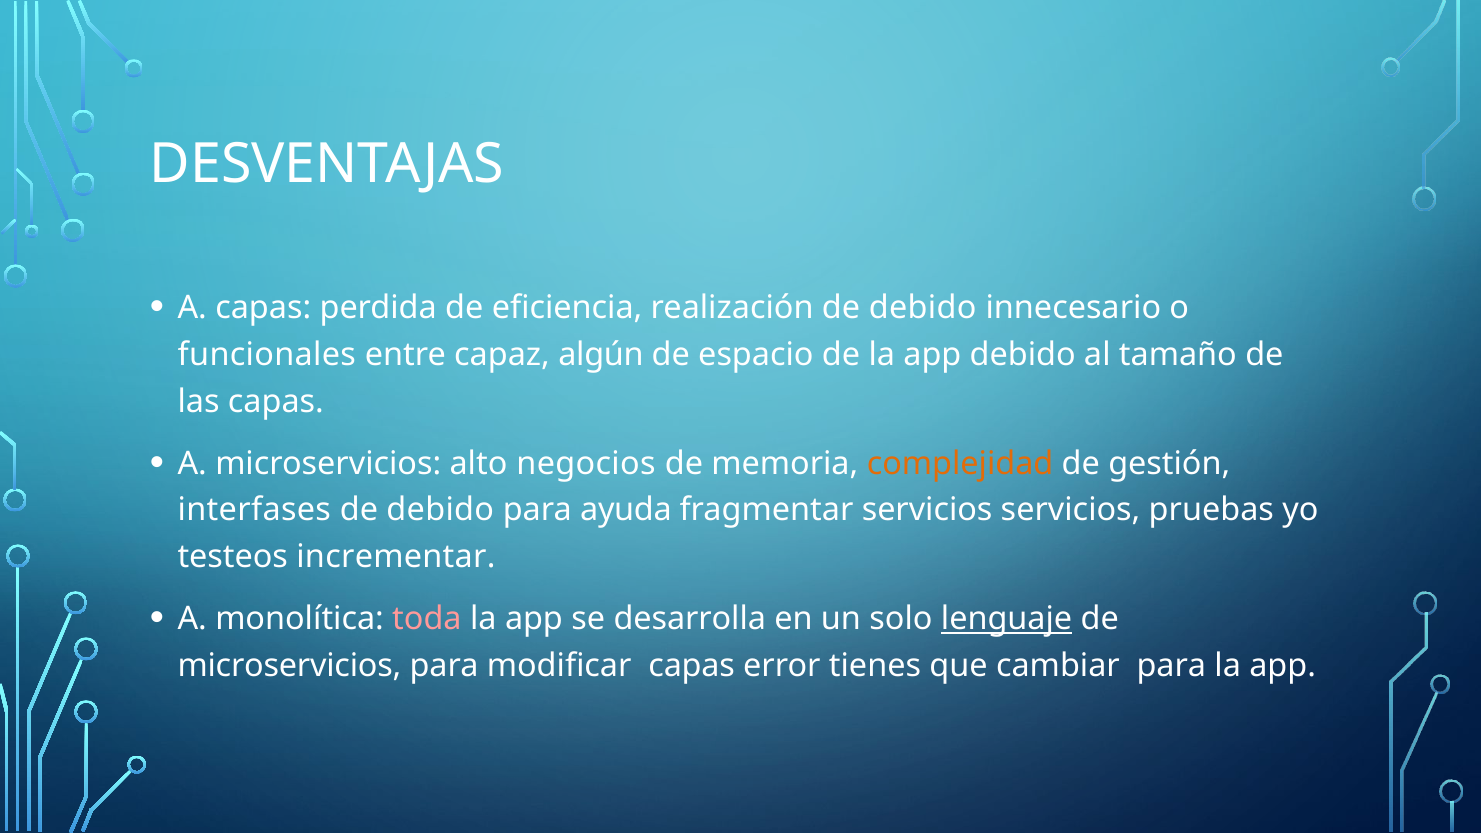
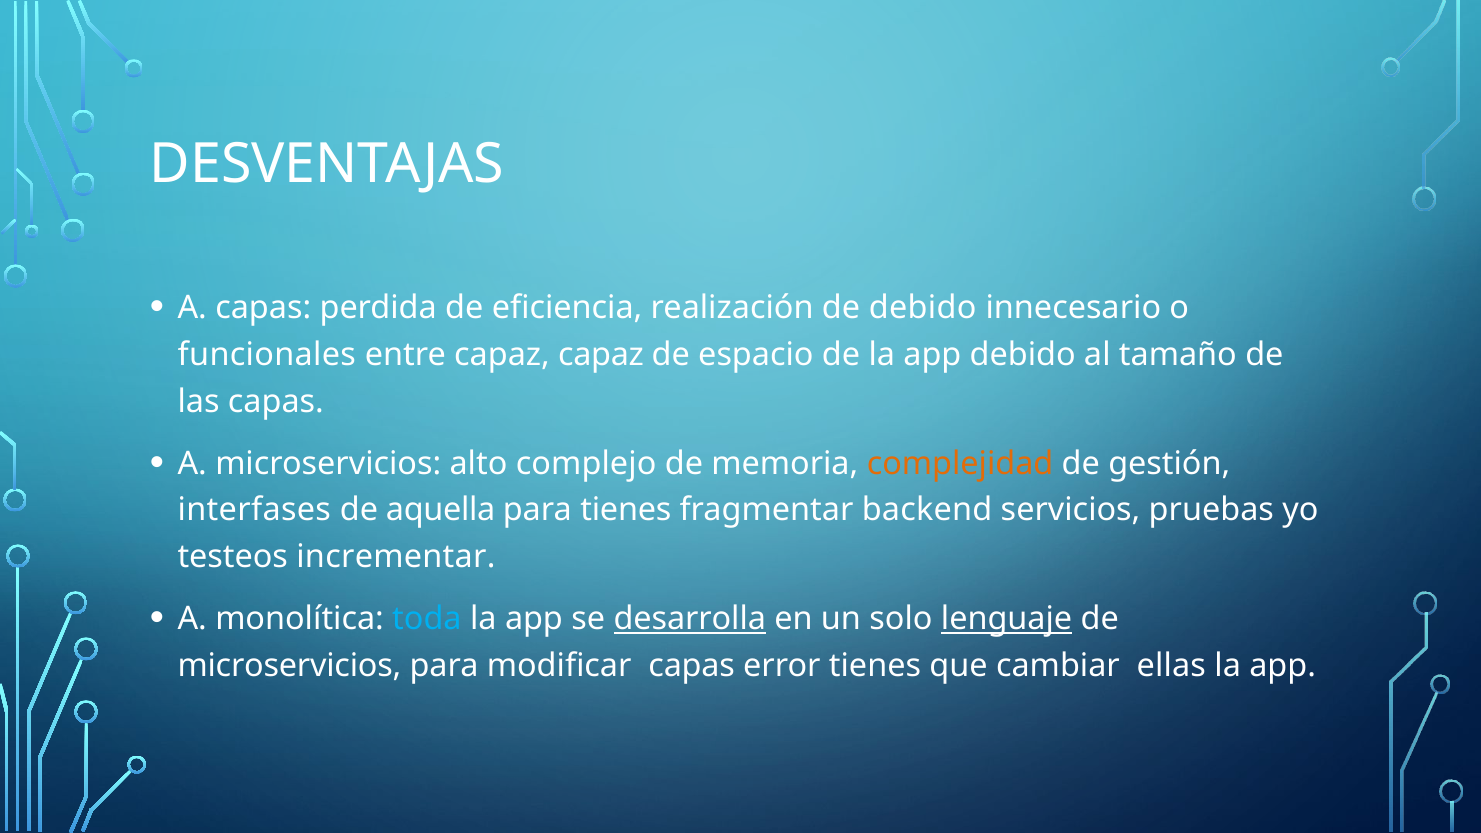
capaz algún: algún -> capaz (601, 355)
negocios: negocios -> complejo (586, 464)
debido: debido -> aquella (441, 510)
para ayuda: ayuda -> tienes (626, 510)
fragmentar servicios: servicios -> backend (927, 510)
toda colour: pink -> light blue (427, 619)
desarrolla underline: none -> present (690, 619)
cambiar para: para -> ellas (1171, 665)
